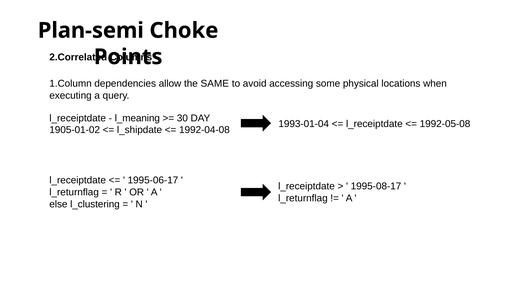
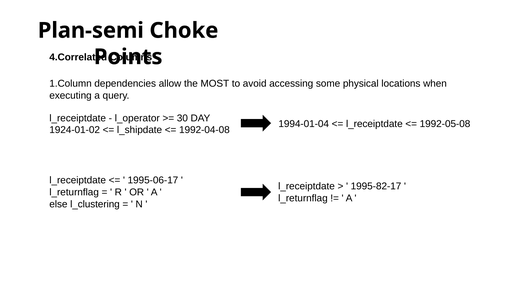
2.Correlated: 2.Correlated -> 4.Correlated (78, 57)
SAME: SAME -> MOST (215, 84)
l_meaning: l_meaning -> l_operator (137, 118)
1993-01-04: 1993-01-04 -> 1994-01-04 (304, 124)
1905-01-02: 1905-01-02 -> 1924-01-02 (75, 130)
1995-08-17: 1995-08-17 -> 1995-82-17 (376, 186)
